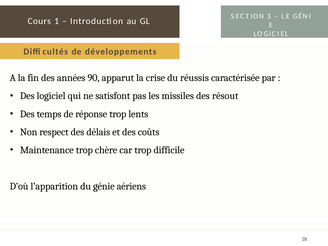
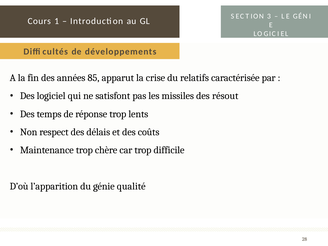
90: 90 -> 85 (93, 78)
réussis: réussis -> relatifs (195, 78)
aériens: aériens -> qualité (131, 186)
